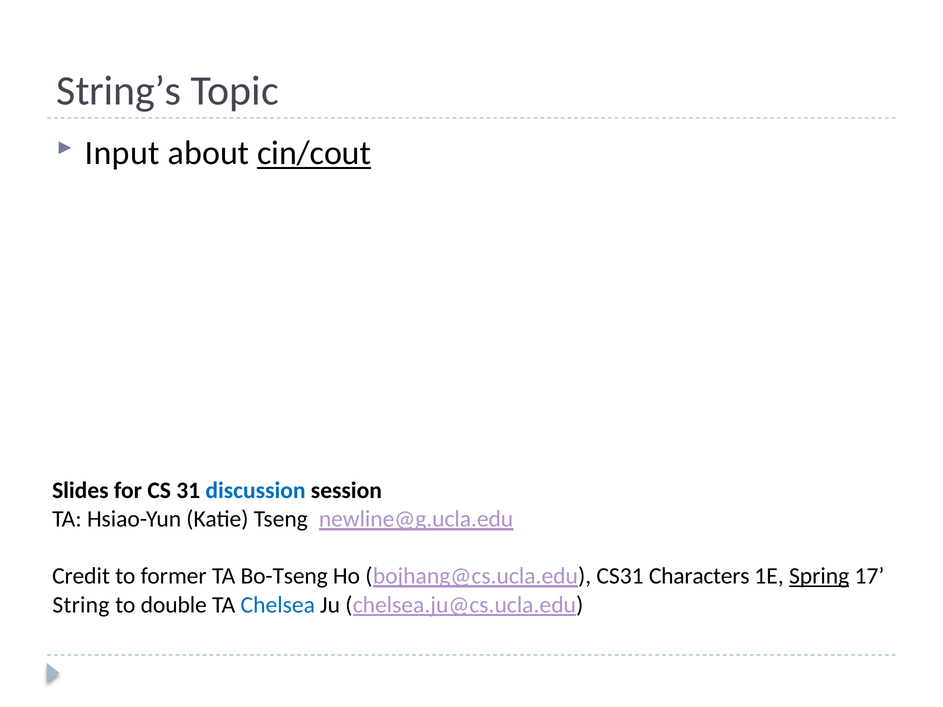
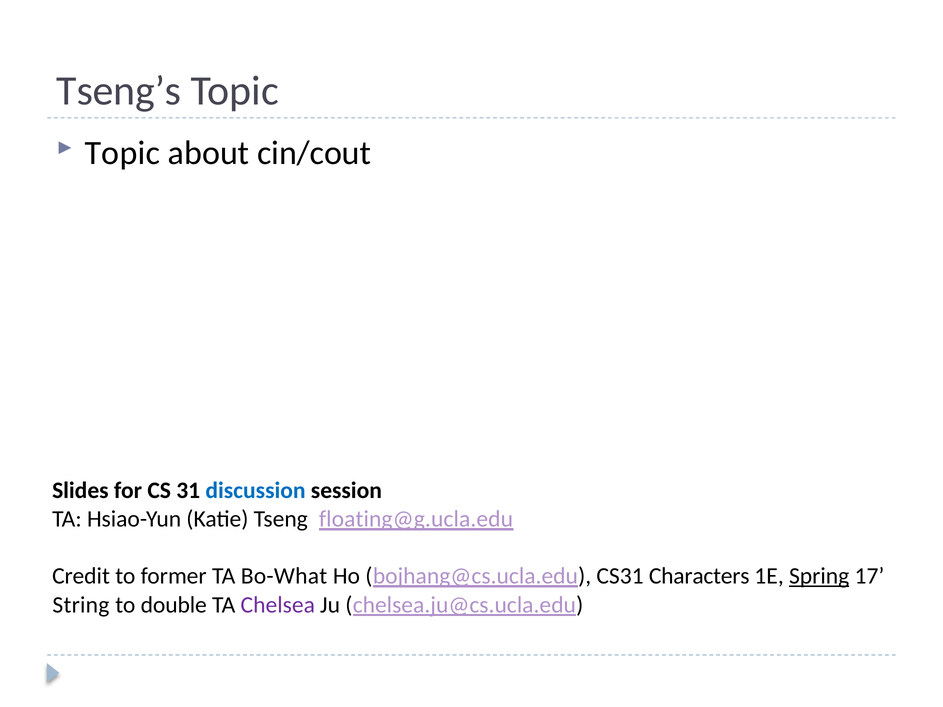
String’s: String’s -> Tseng’s (119, 91)
Input: Input -> Topic (122, 153)
cin/cout underline: present -> none (314, 153)
newline@g.ucla.edu: newline@g.ucla.edu -> floating@g.ucla.edu (416, 519)
Bo-Tseng: Bo-Tseng -> Bo-What (284, 576)
Chelsea colour: blue -> purple (278, 605)
